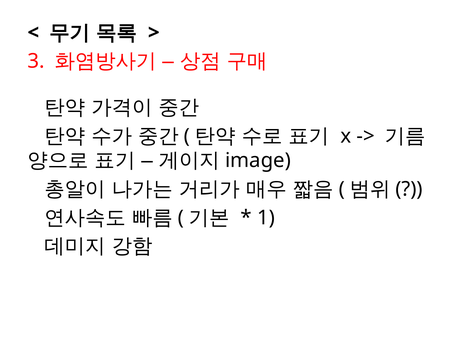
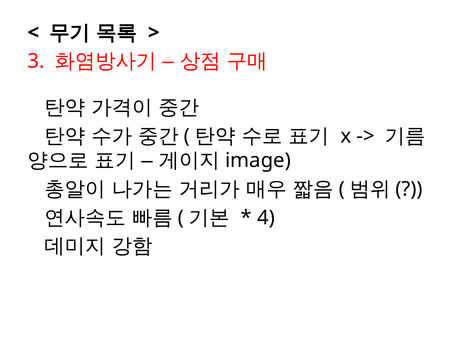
1: 1 -> 4 (266, 217)
